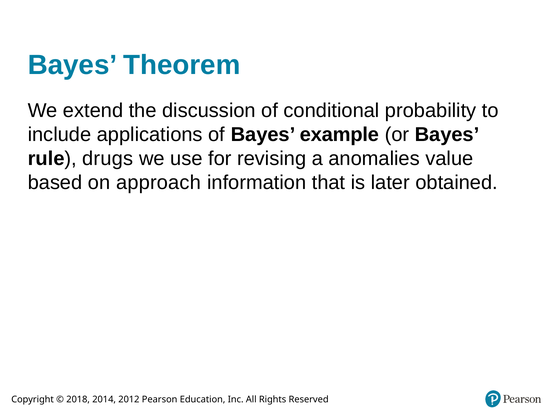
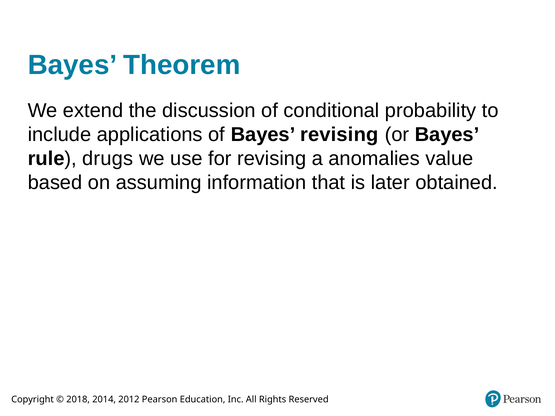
Bayes example: example -> revising (339, 135)
approach: approach -> assuming (159, 183)
